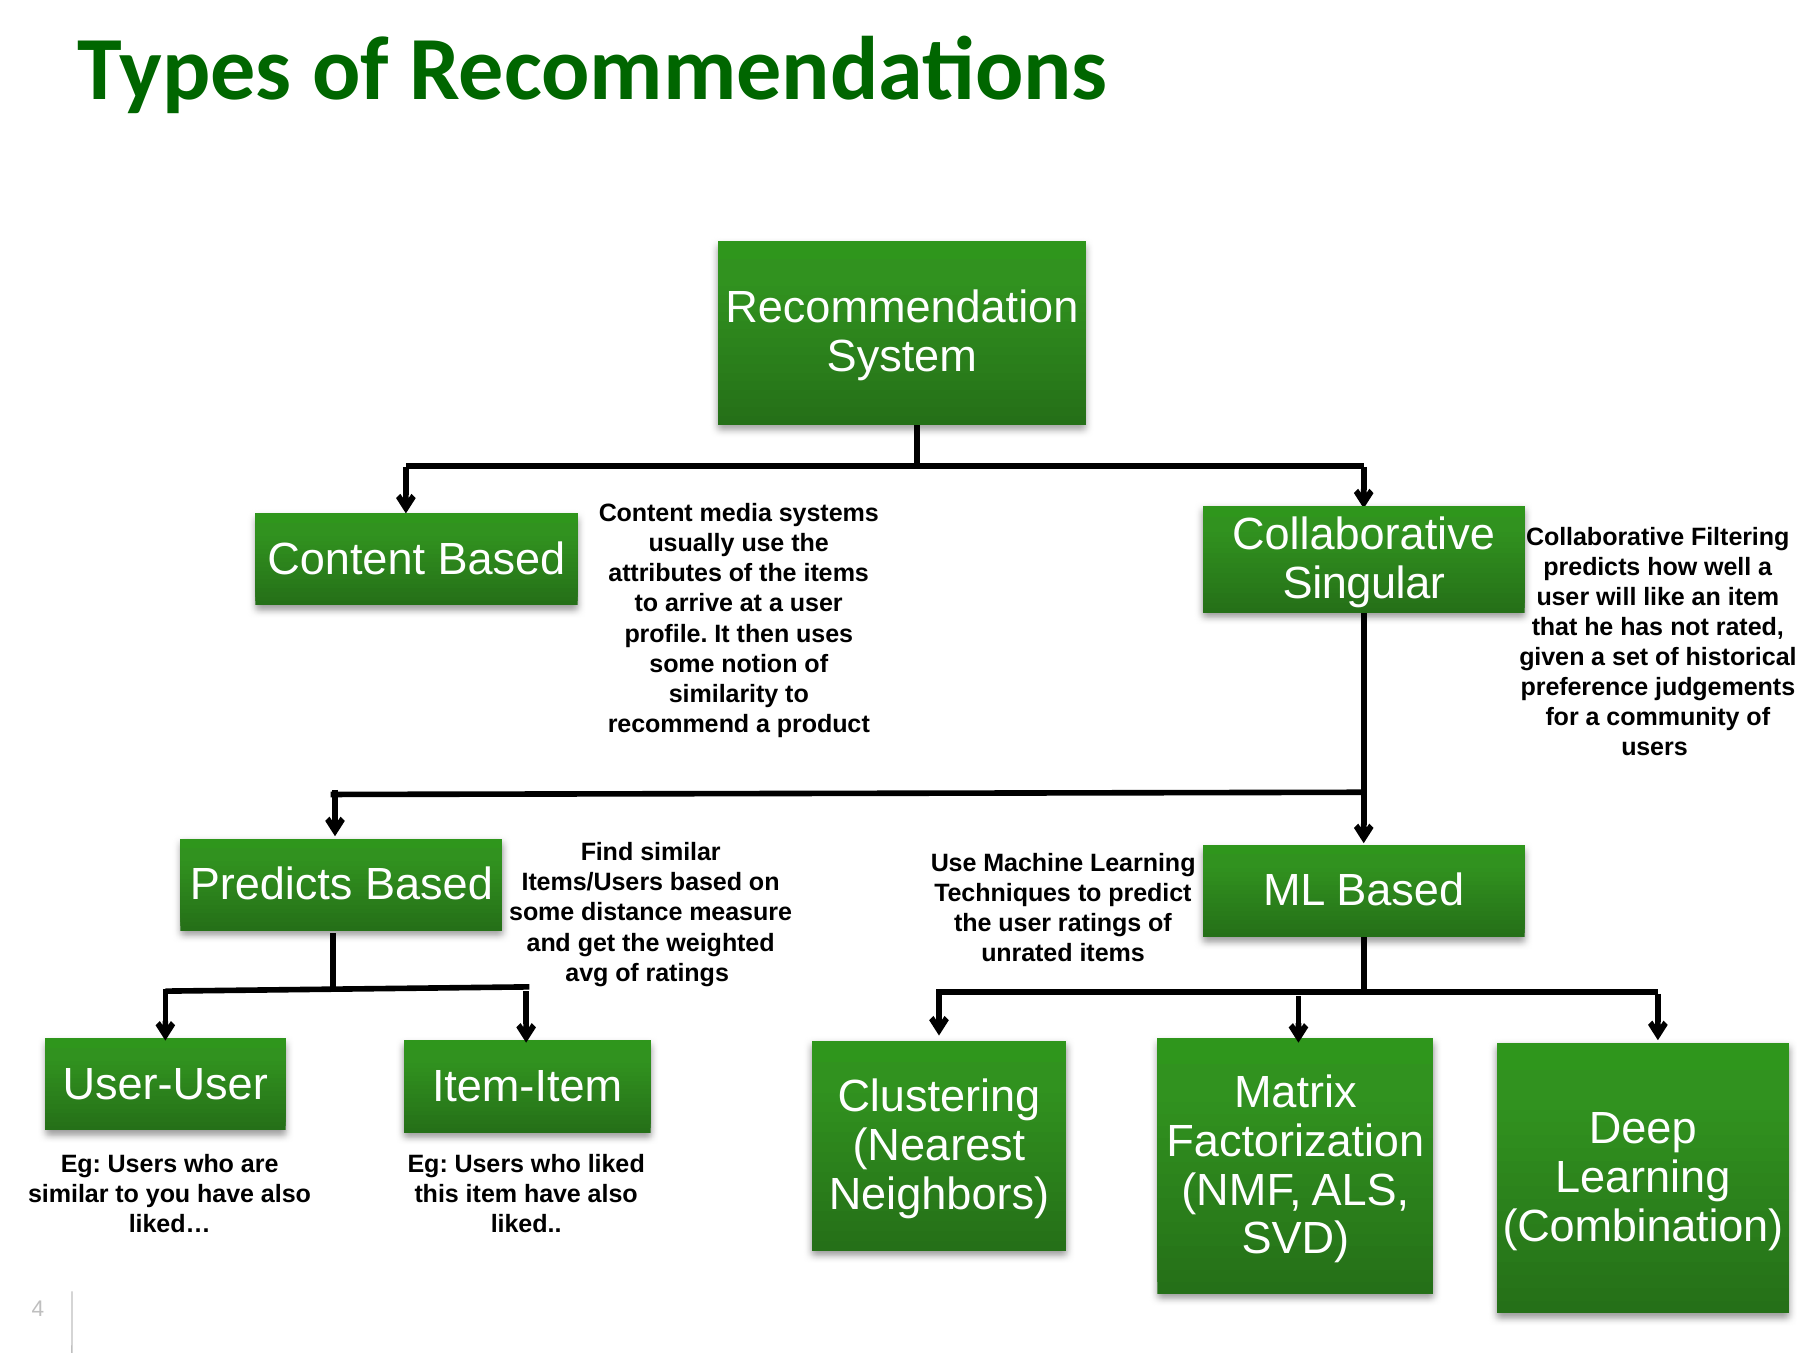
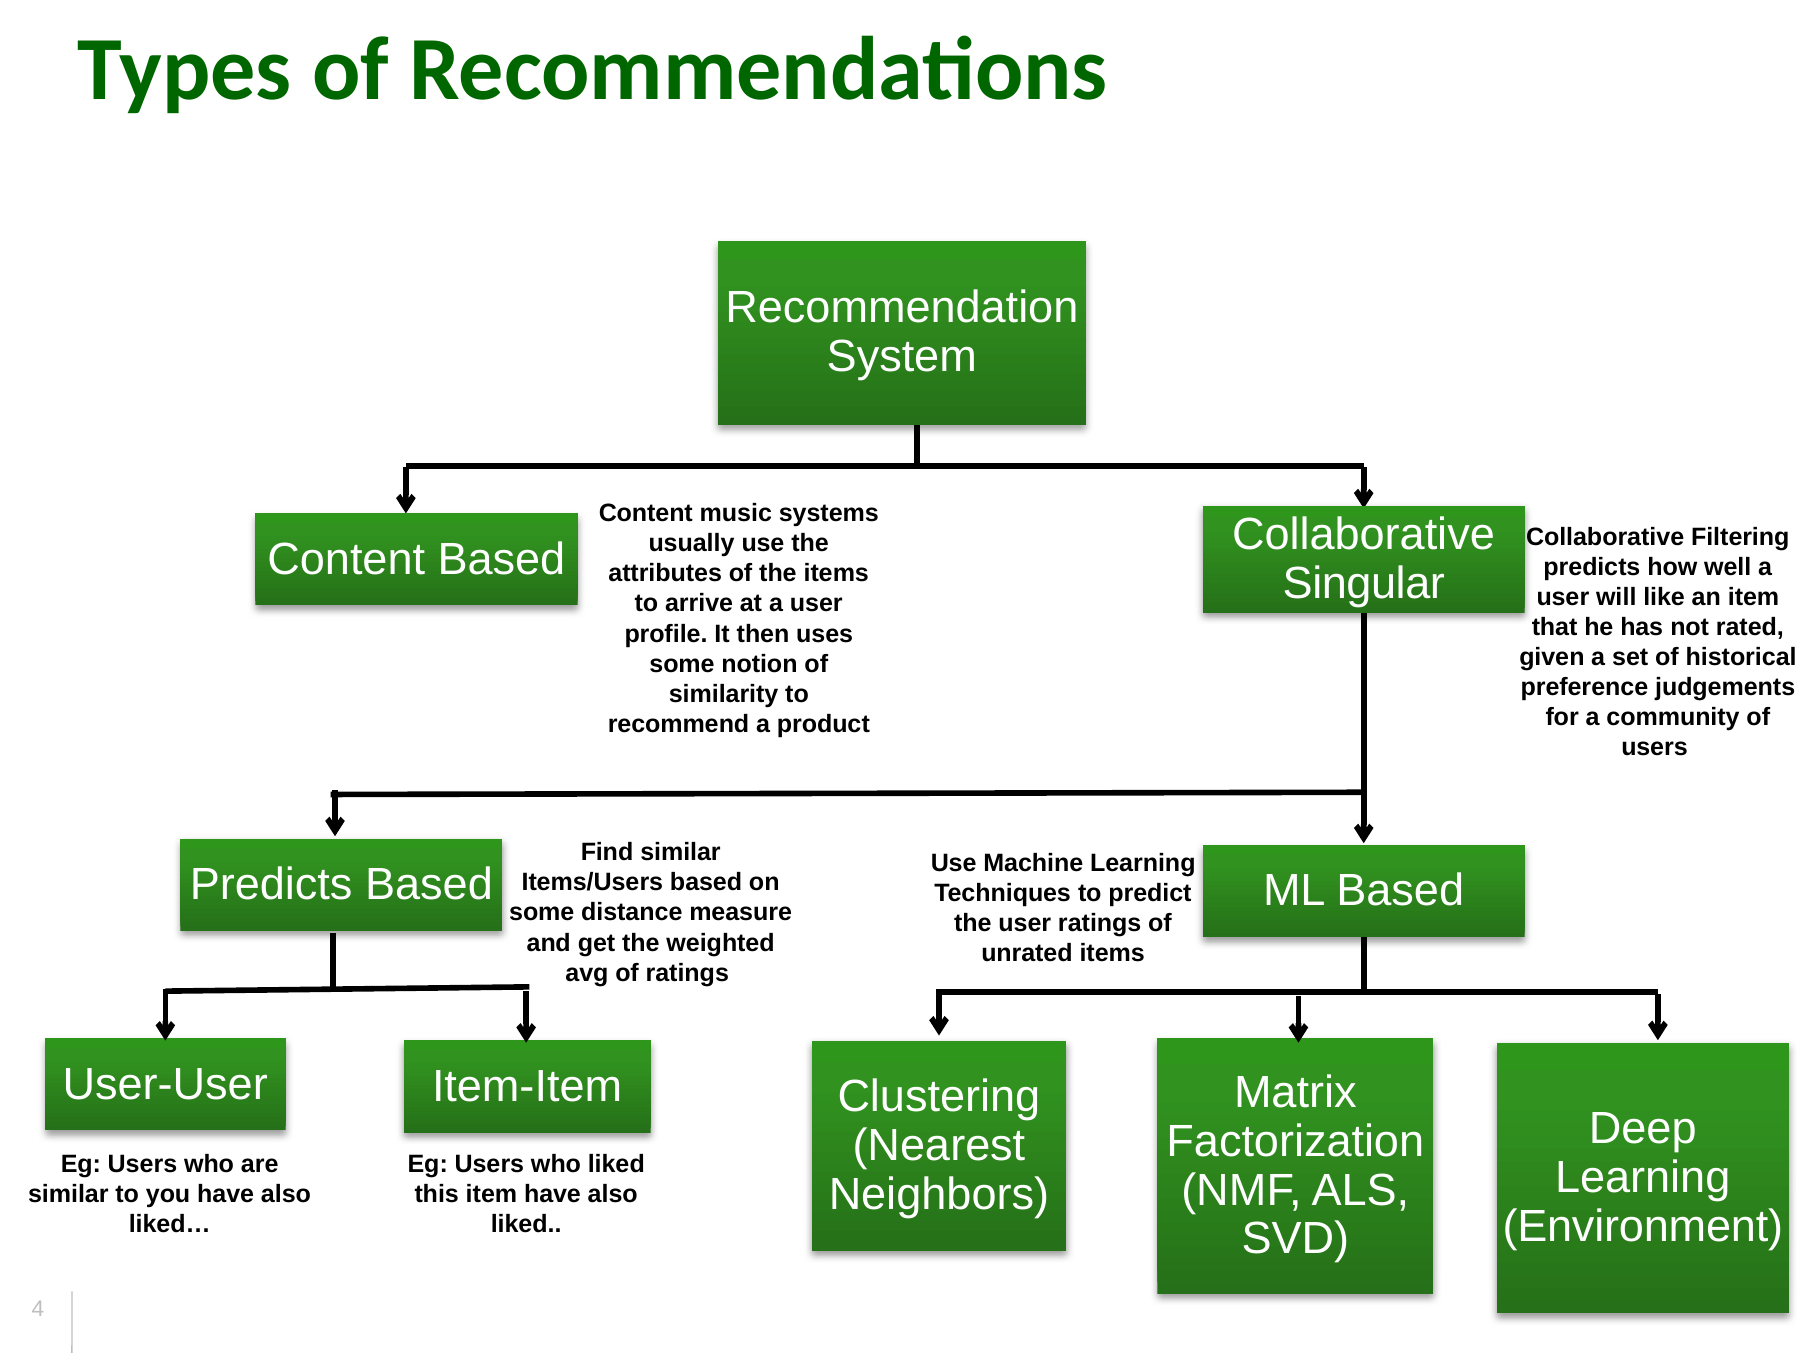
media: media -> music (736, 513)
Combination: Combination -> Environment (1643, 1226)
